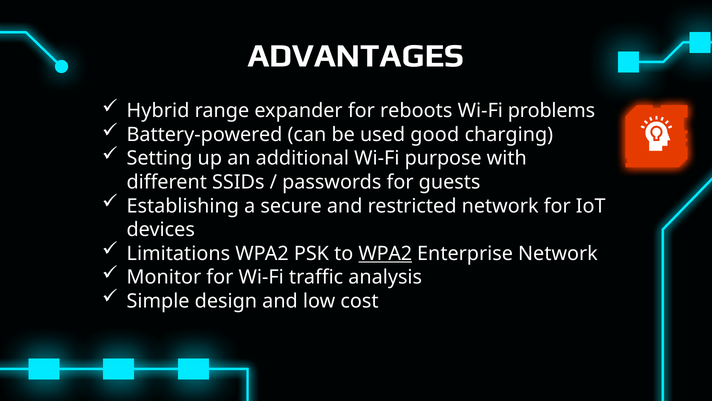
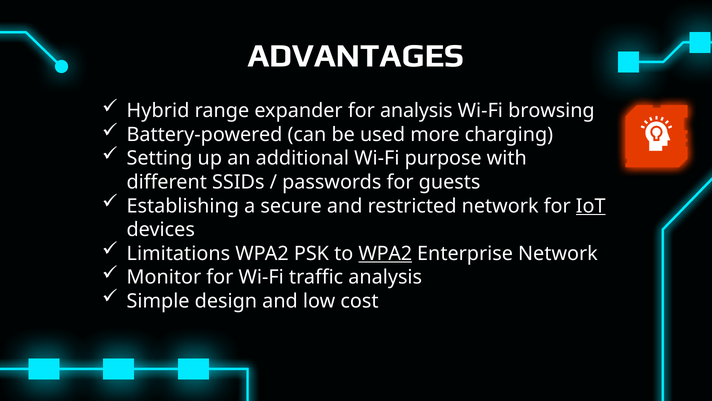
for reboots: reboots -> analysis (416, 111)
problems: problems -> browsing (551, 111)
good: good -> more (435, 135)
IoT underline: none -> present (591, 206)
